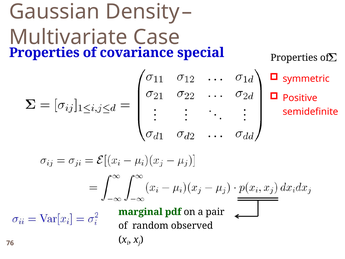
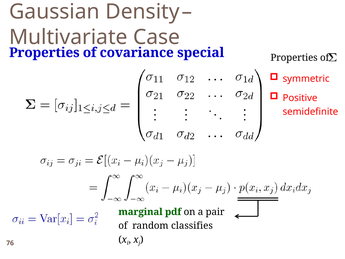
observed: observed -> classifies (192, 225)
